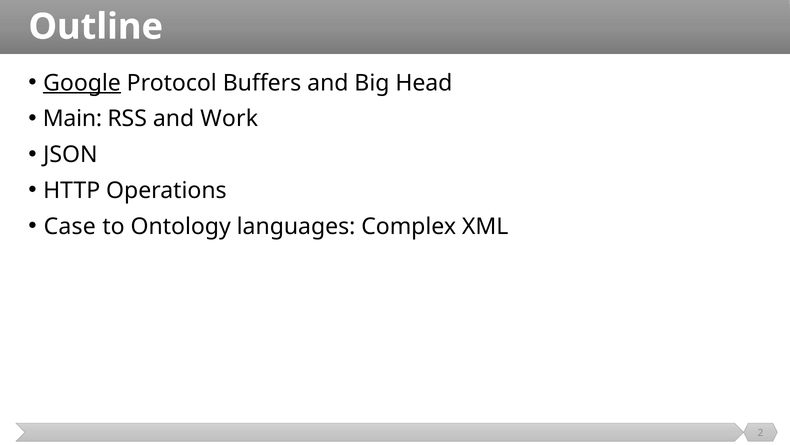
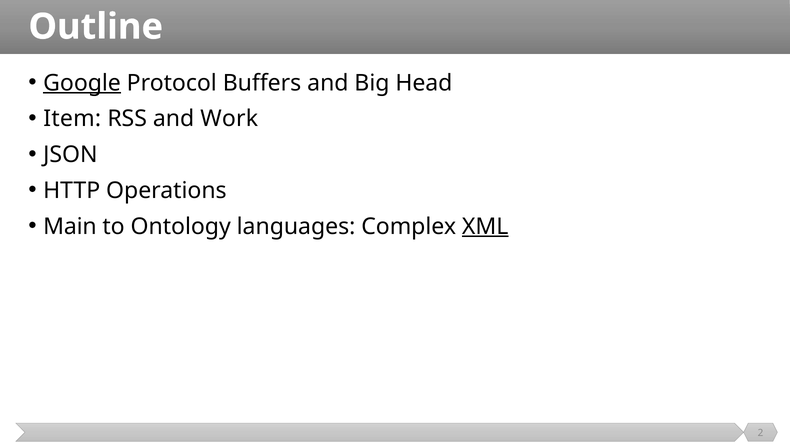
Main: Main -> Item (72, 119)
Case: Case -> Main (70, 226)
XML underline: none -> present (485, 226)
